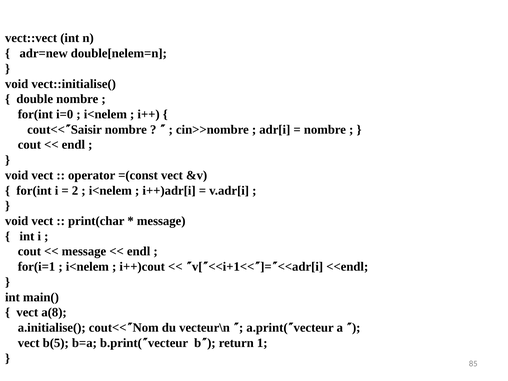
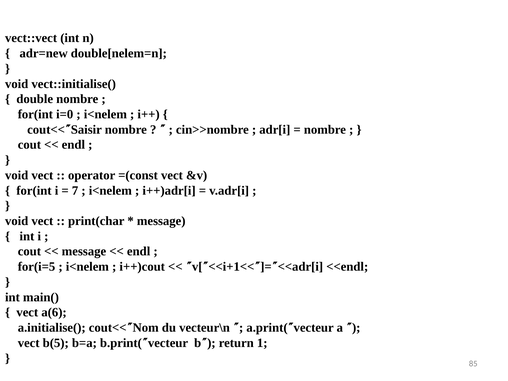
2: 2 -> 7 (75, 191)
for(i=1: for(i=1 -> for(i=5 (36, 267)
a(8: a(8 -> a(6 (54, 312)
